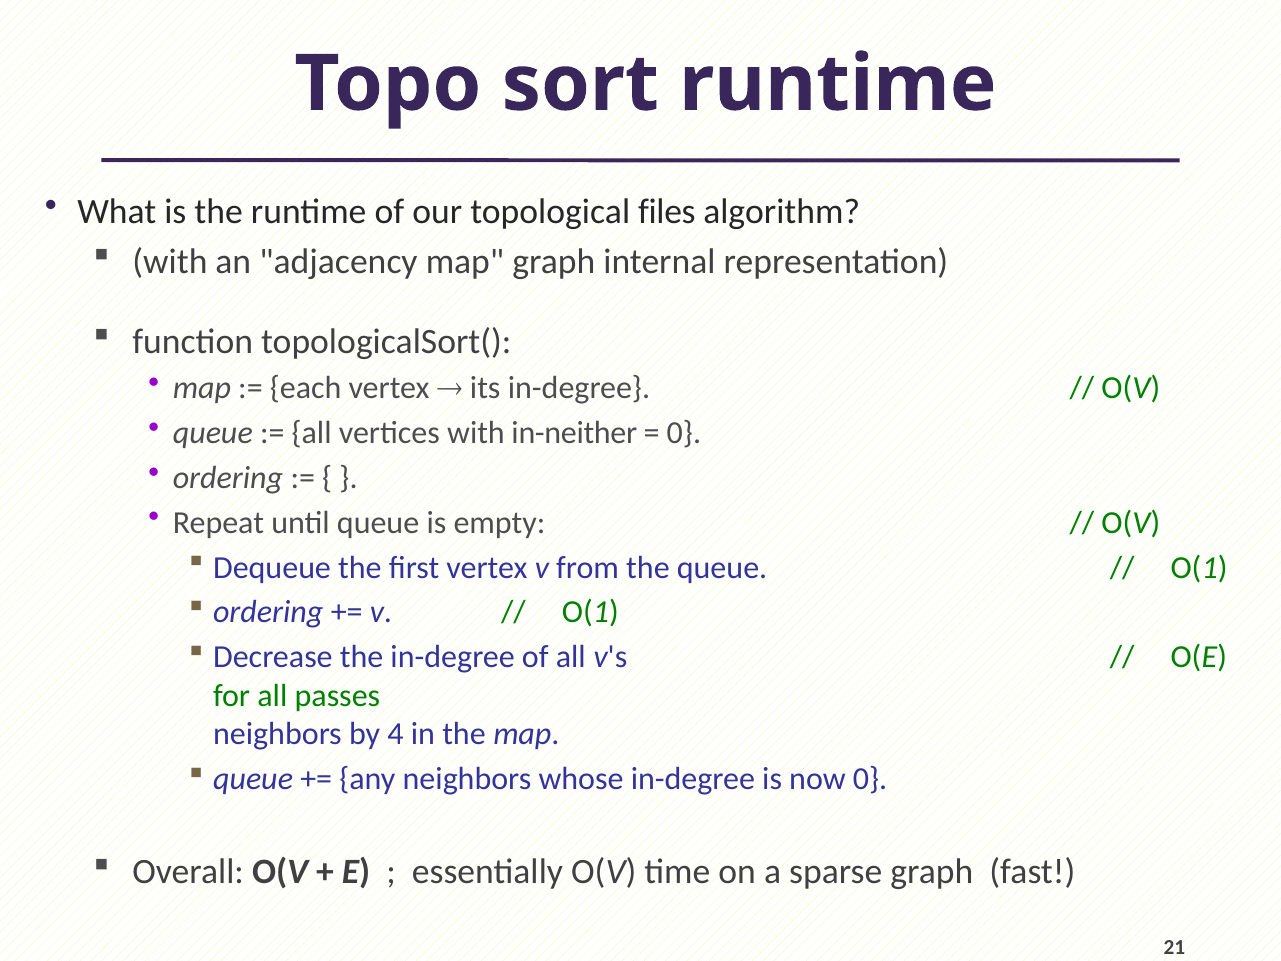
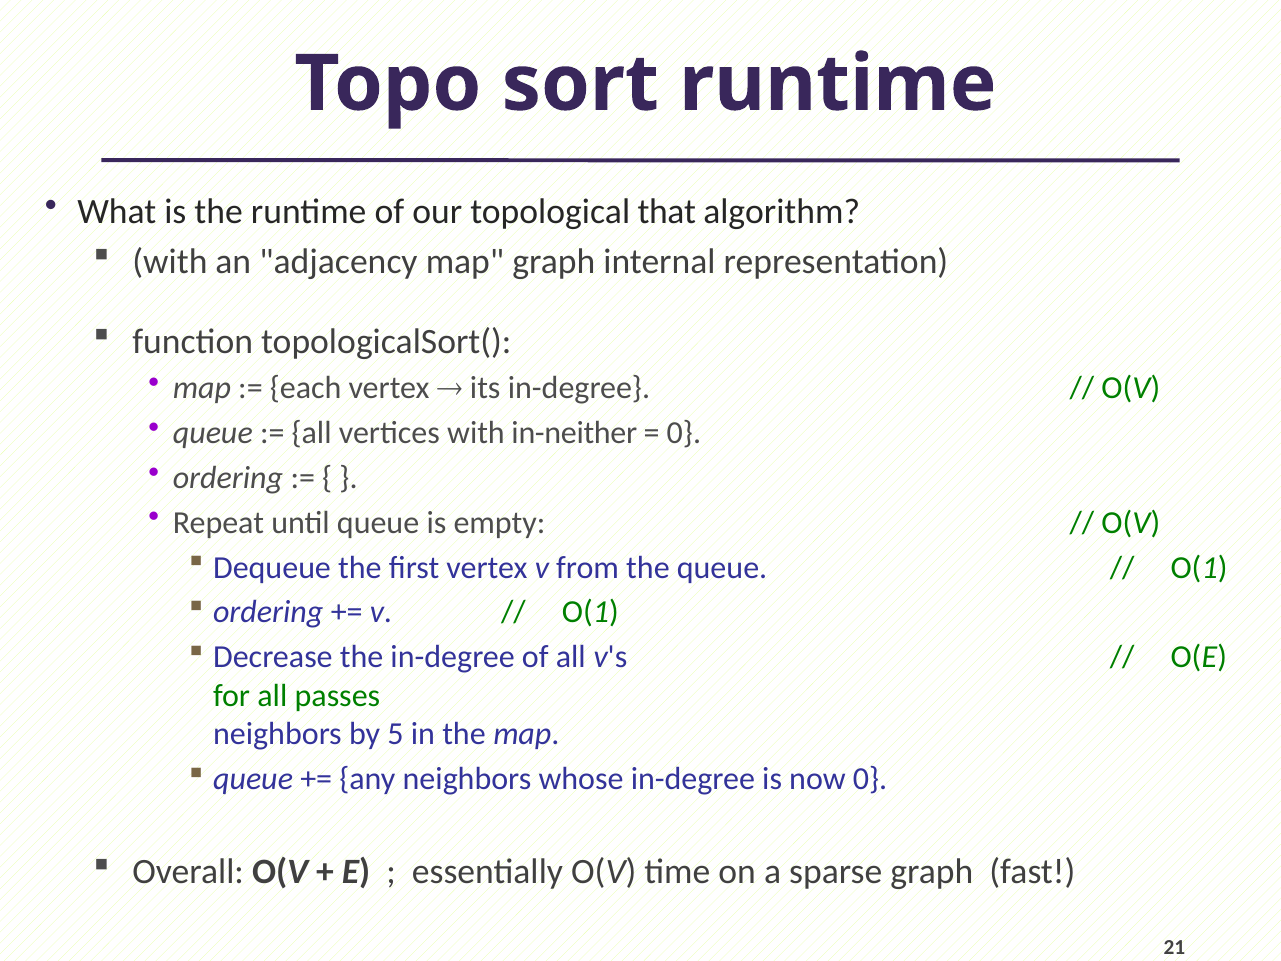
files: files -> that (667, 212)
4: 4 -> 5 (396, 734)
